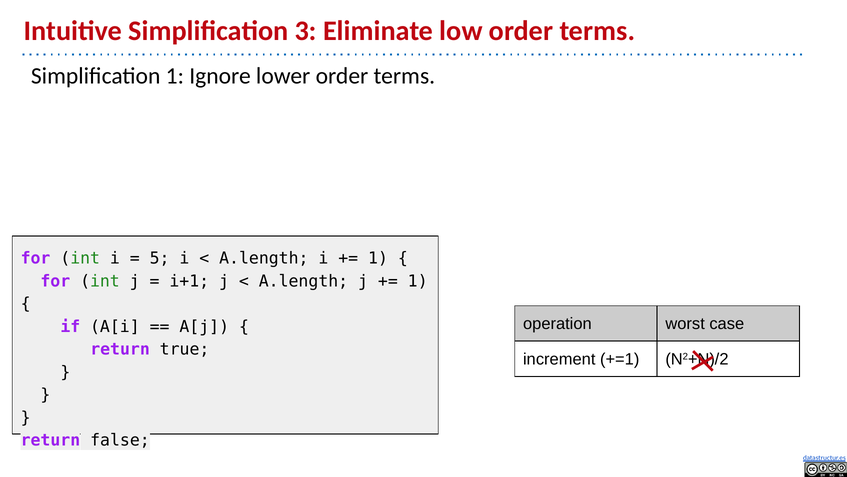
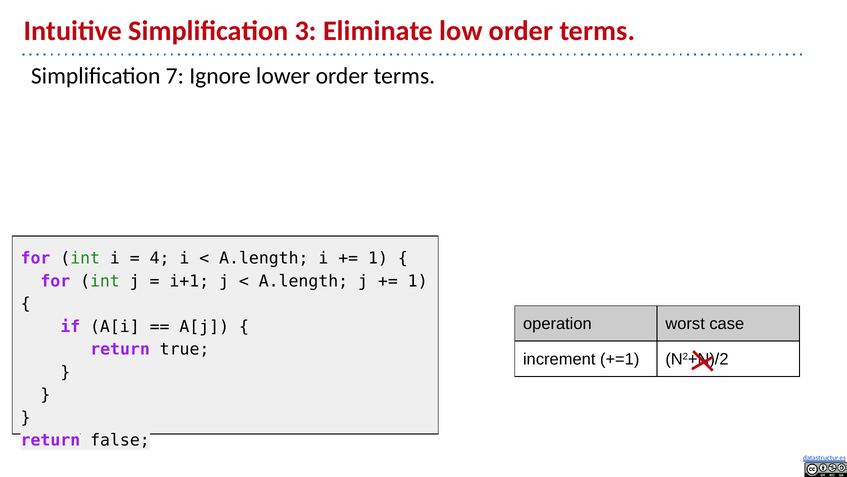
Simplification 1: 1 -> 7 (175, 76)
5: 5 -> 4 (160, 258)
